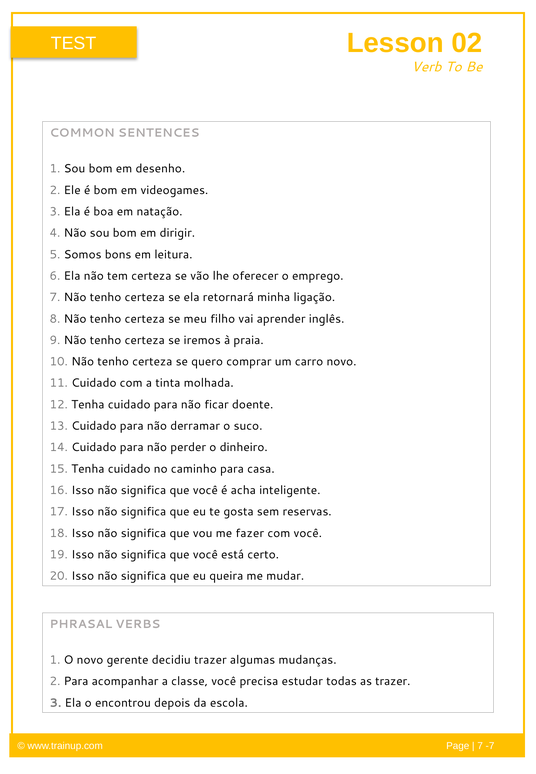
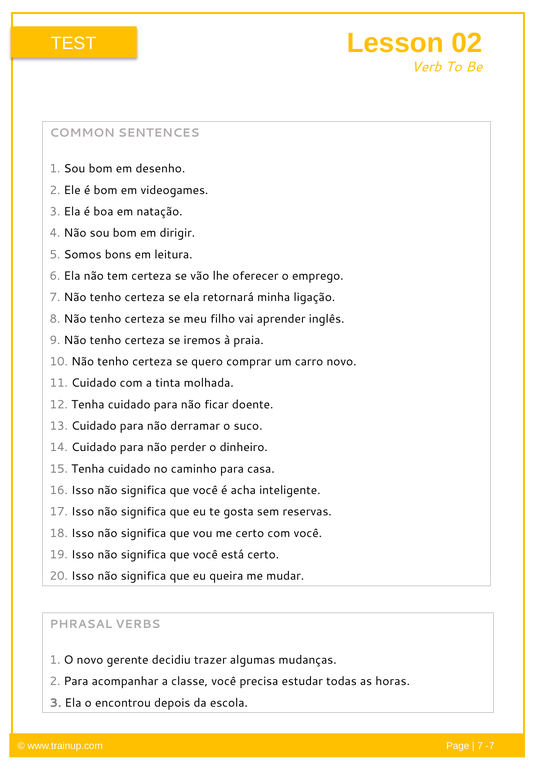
me fazer: fazer -> certo (250, 533)
as trazer: trazer -> horas (393, 682)
